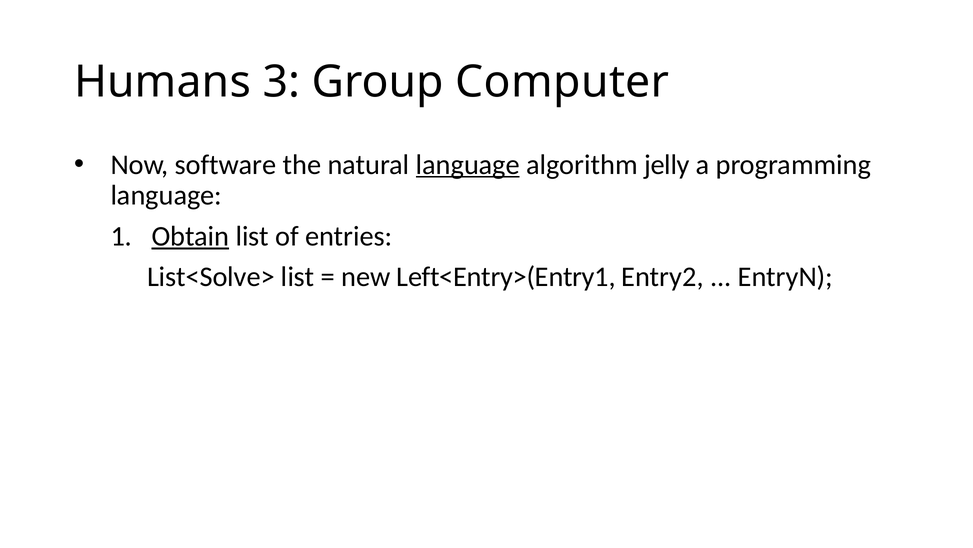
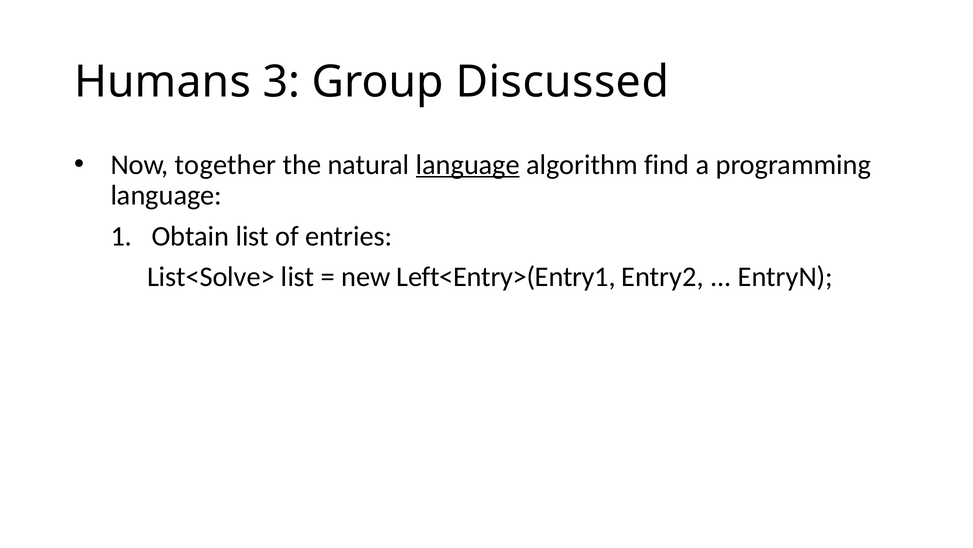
Computer: Computer -> Discussed (562, 82)
software: software -> together (226, 164)
jelly: jelly -> find (667, 164)
Obtain underline: present -> none (190, 236)
